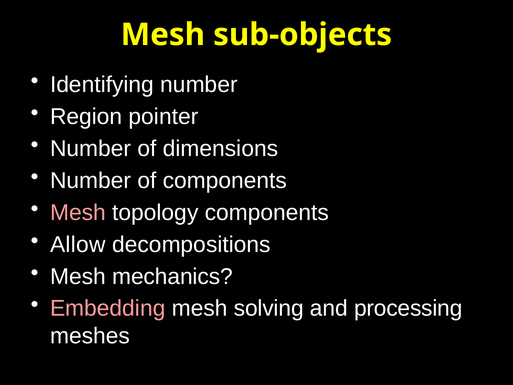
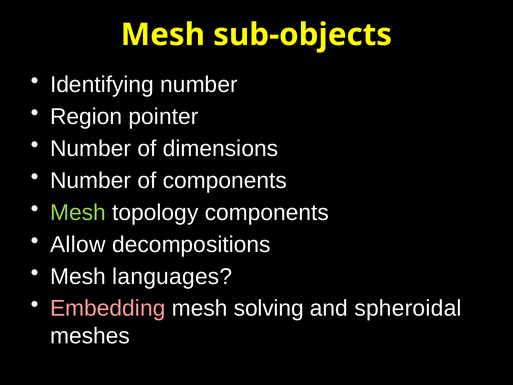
Mesh colour: pink -> light green (78, 212)
mechanics: mechanics -> languages (172, 276)
processing: processing -> spheroidal (408, 308)
